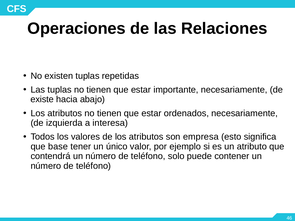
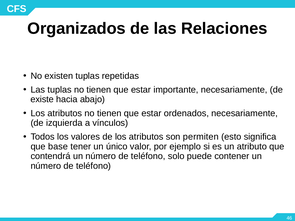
Operaciones: Operaciones -> Organizados (77, 28)
interesa: interesa -> vínculos (110, 123)
empresa: empresa -> permiten (201, 137)
